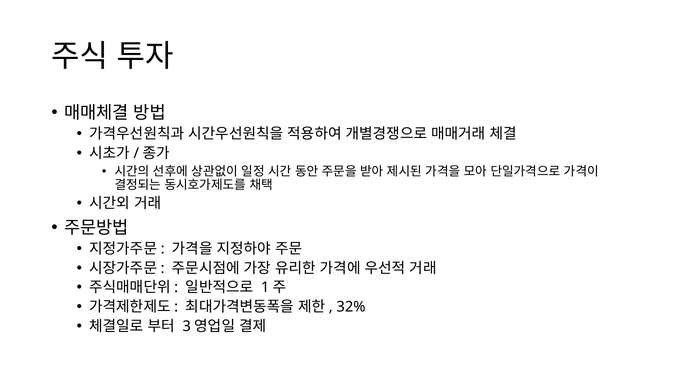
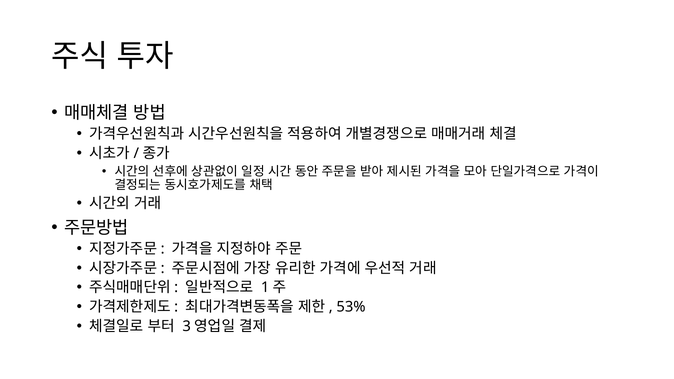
32%: 32% -> 53% (351, 307)
